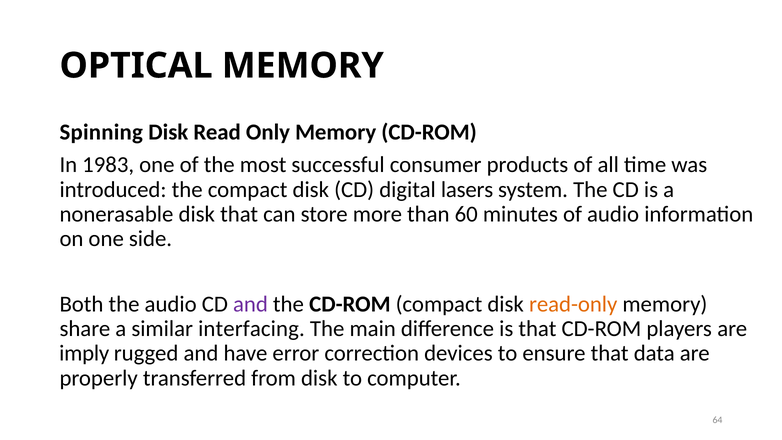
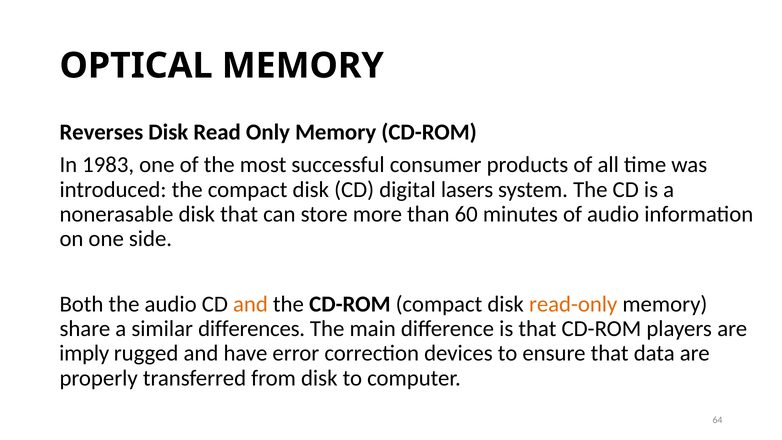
Spinning: Spinning -> Reverses (101, 132)
and colour: purple -> orange (250, 304)
interfacing: interfacing -> differences (252, 329)
